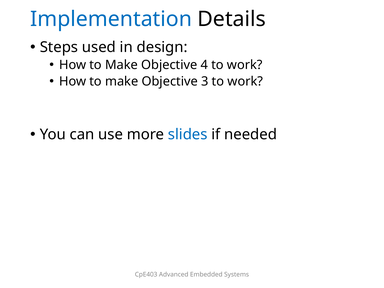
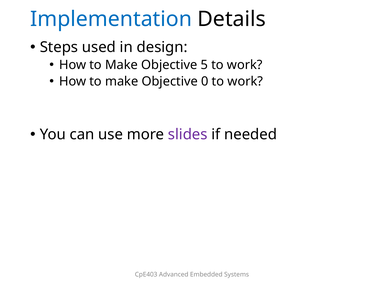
4: 4 -> 5 (204, 65)
3: 3 -> 0 (205, 81)
slides colour: blue -> purple (188, 135)
